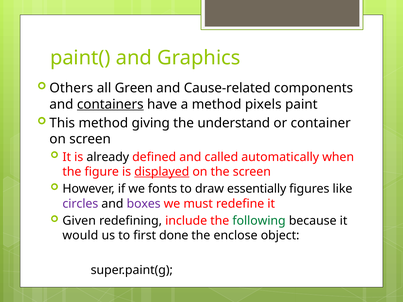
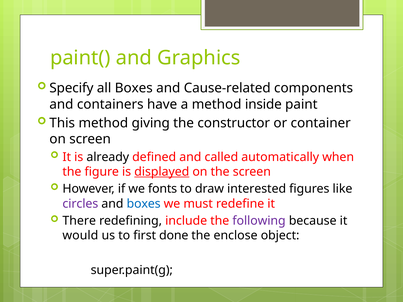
Others: Others -> Specify (71, 88)
all Green: Green -> Boxes (134, 88)
containers underline: present -> none (110, 104)
pixels: pixels -> inside (263, 104)
understand: understand -> constructor (234, 123)
essentially: essentially -> interested (257, 189)
boxes colour: purple -> blue (144, 204)
Given: Given -> There (79, 221)
following colour: green -> purple (259, 221)
